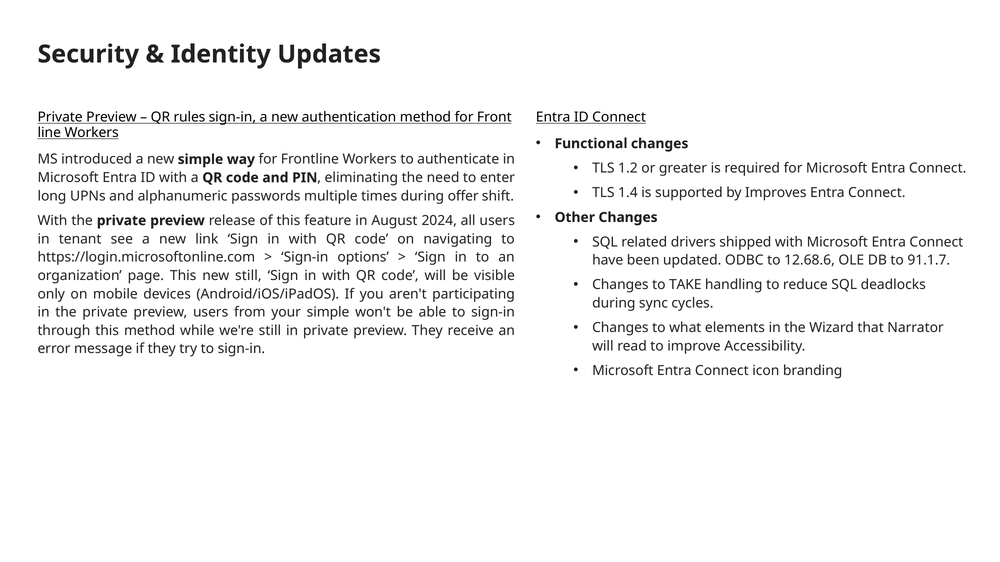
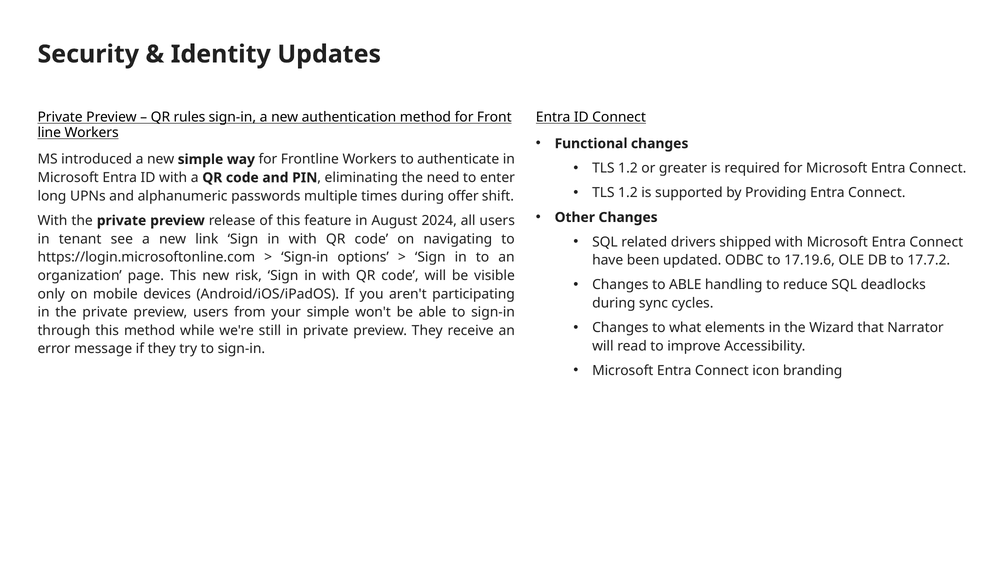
1.4: 1.4 -> 1.2 (628, 193)
Improves: Improves -> Providing (776, 193)
12.68.6: 12.68.6 -> 17.19.6 (810, 261)
91.1.7: 91.1.7 -> 17.7.2 (929, 261)
new still: still -> risk (248, 276)
to TAKE: TAKE -> ABLE (685, 285)
